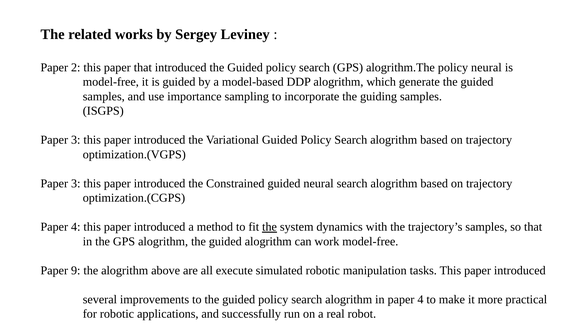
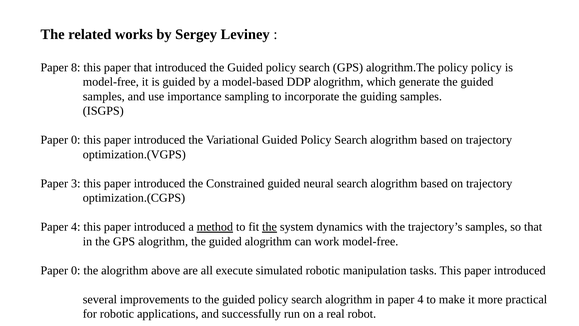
2: 2 -> 8 (76, 67)
policy neural: neural -> policy (486, 67)
3: 3 -> 0 (76, 140)
method underline: none -> present (215, 227)
9: 9 -> 0 (76, 270)
